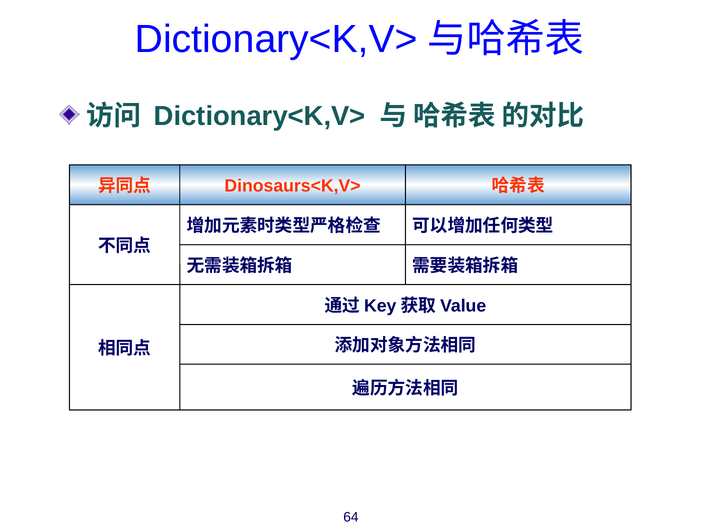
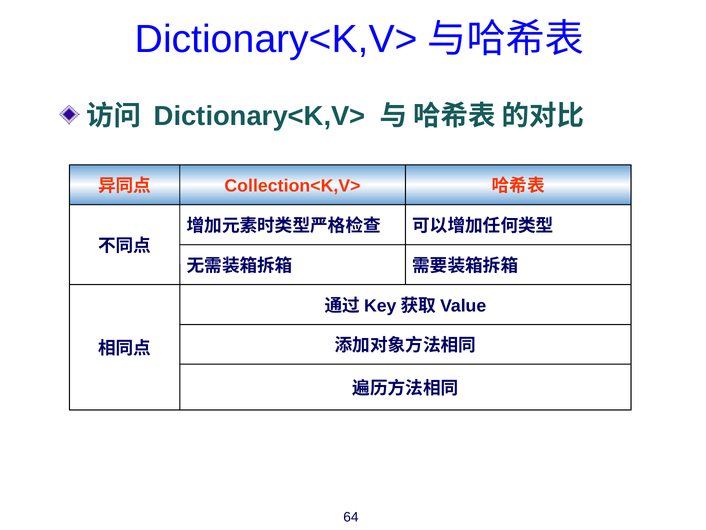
Dinosaurs<K,V>: Dinosaurs<K,V> -> Collection<K,V> (292, 186)
